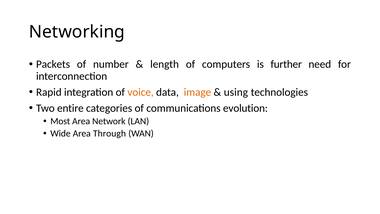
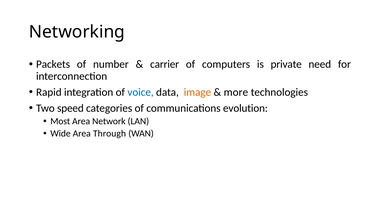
length: length -> carrier (165, 64)
further: further -> private (286, 64)
voice colour: orange -> blue (141, 92)
using: using -> more (236, 92)
entire: entire -> speed (70, 108)
